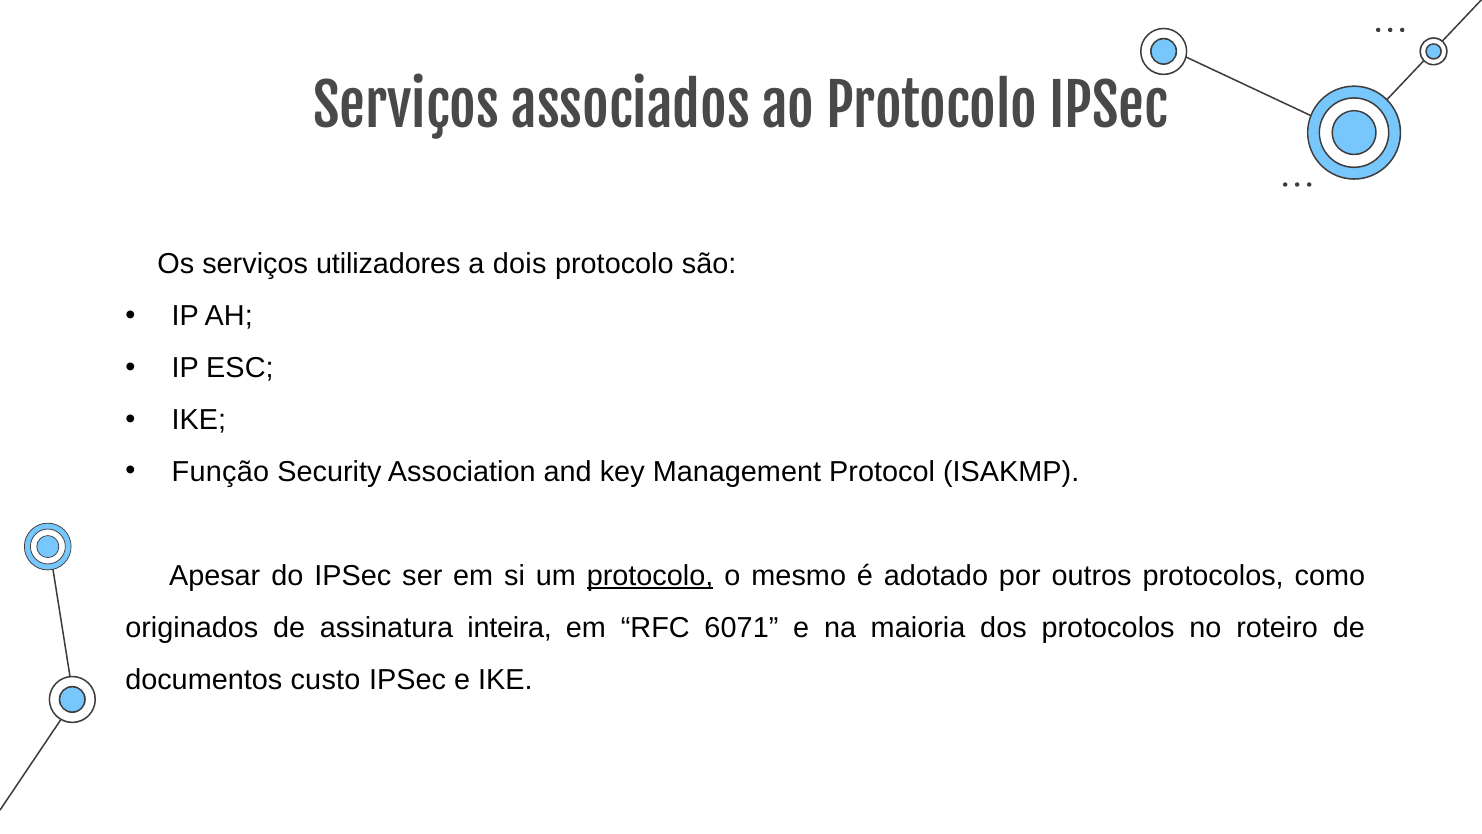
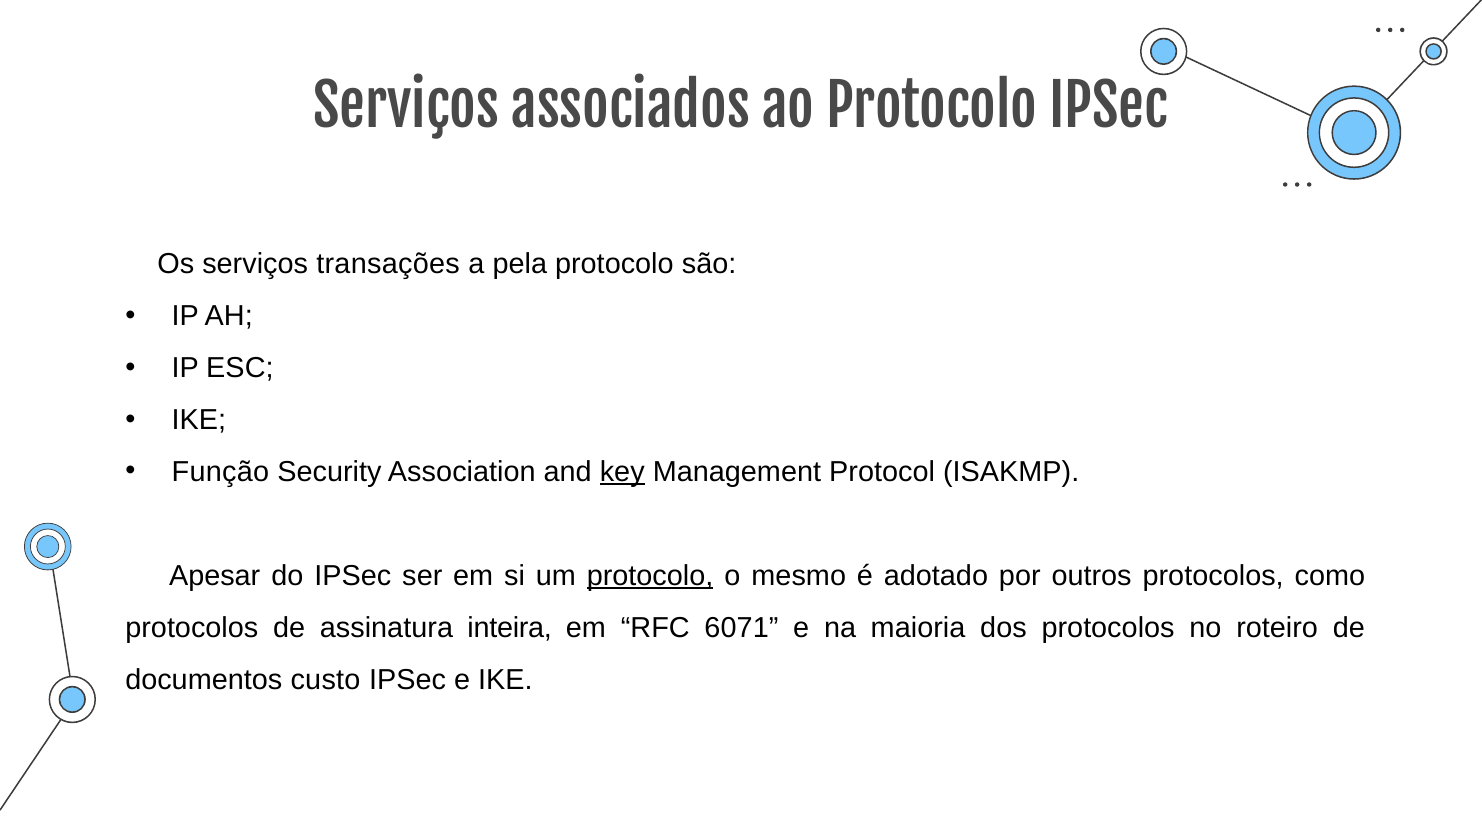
utilizadores: utilizadores -> transações (388, 264)
dois: dois -> pela (520, 264)
key underline: none -> present (622, 472)
originados: originados -> protocolos (192, 627)
